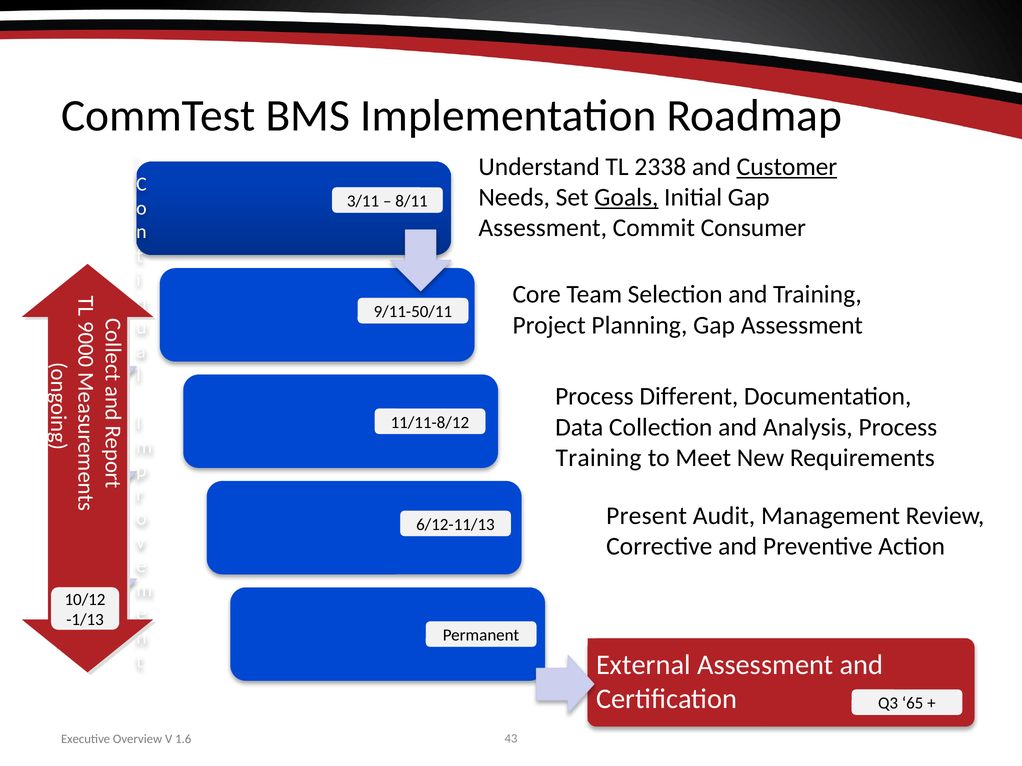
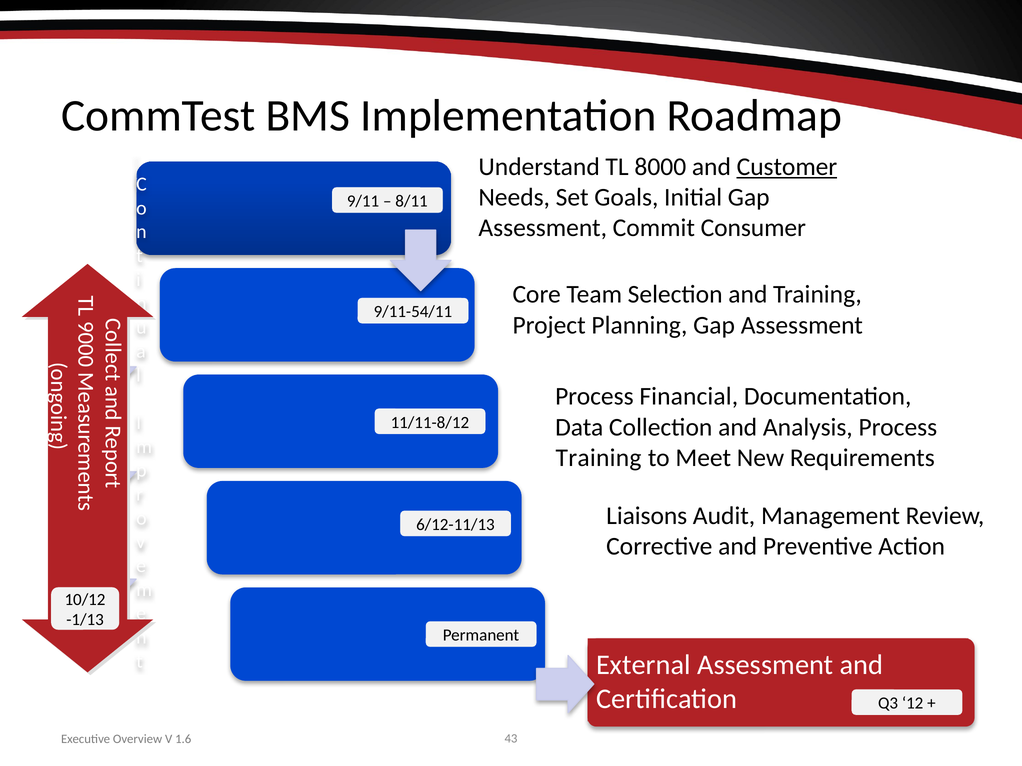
2338: 2338 -> 8000 (660, 167)
Goals underline: present -> none (626, 198)
3/11: 3/11 -> 9/11 (363, 201)
9/11-50/11: 9/11-50/11 -> 9/11-54/11 (413, 312)
Different: Different -> Financial (689, 397)
Present: Present -> Liaisons (647, 516)
65: 65 -> 12 (913, 704)
